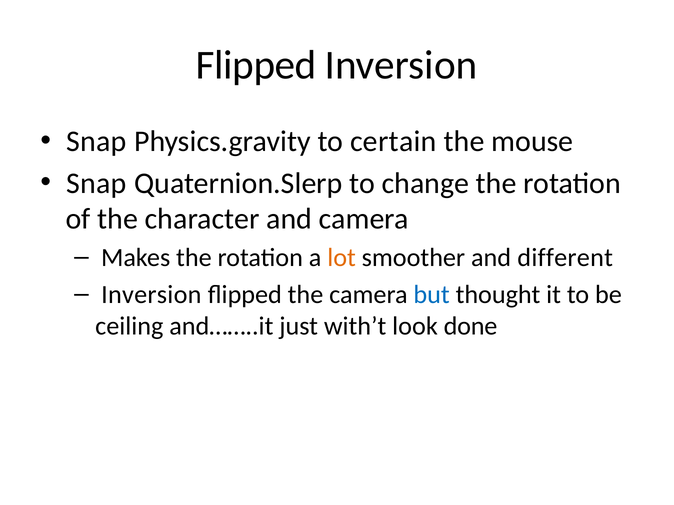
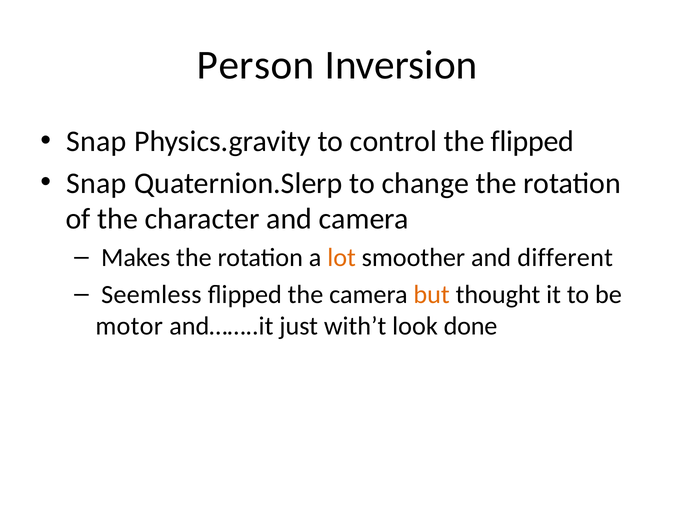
Flipped: Flipped -> Person (256, 65)
certain: certain -> control (394, 141)
the mouse: mouse -> flipped (532, 141)
Inversion: Inversion -> Seemless (151, 295)
but colour: blue -> orange (432, 295)
ceiling: ceiling -> motor (129, 326)
